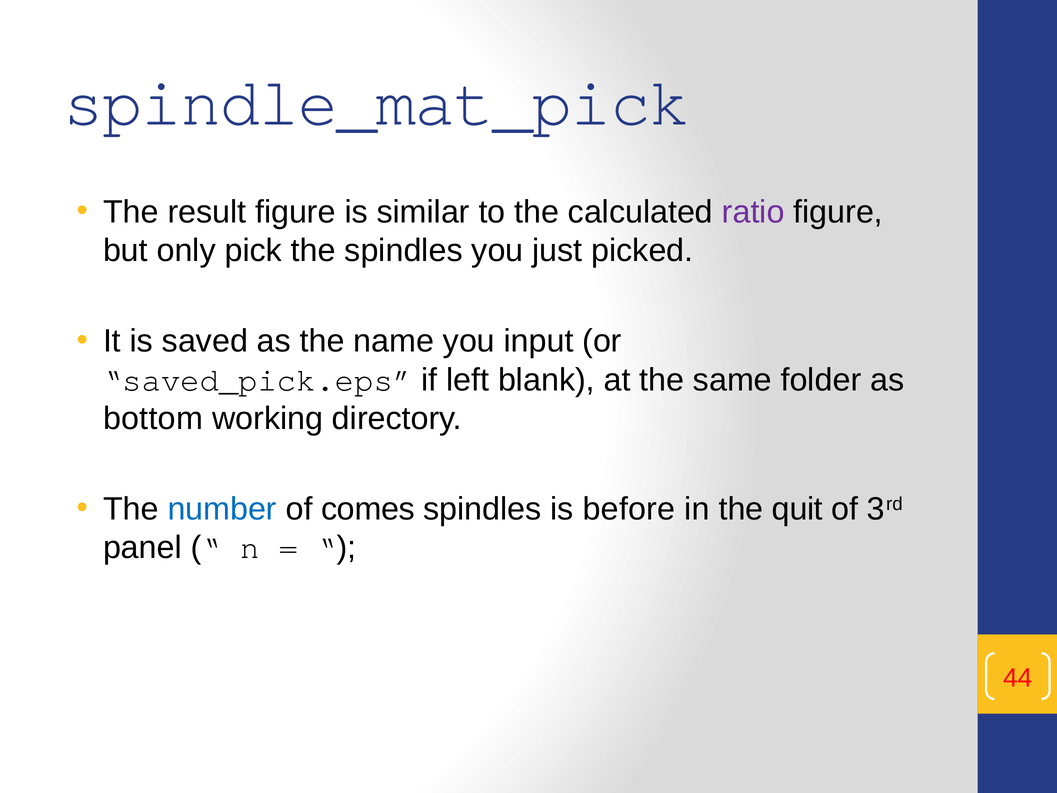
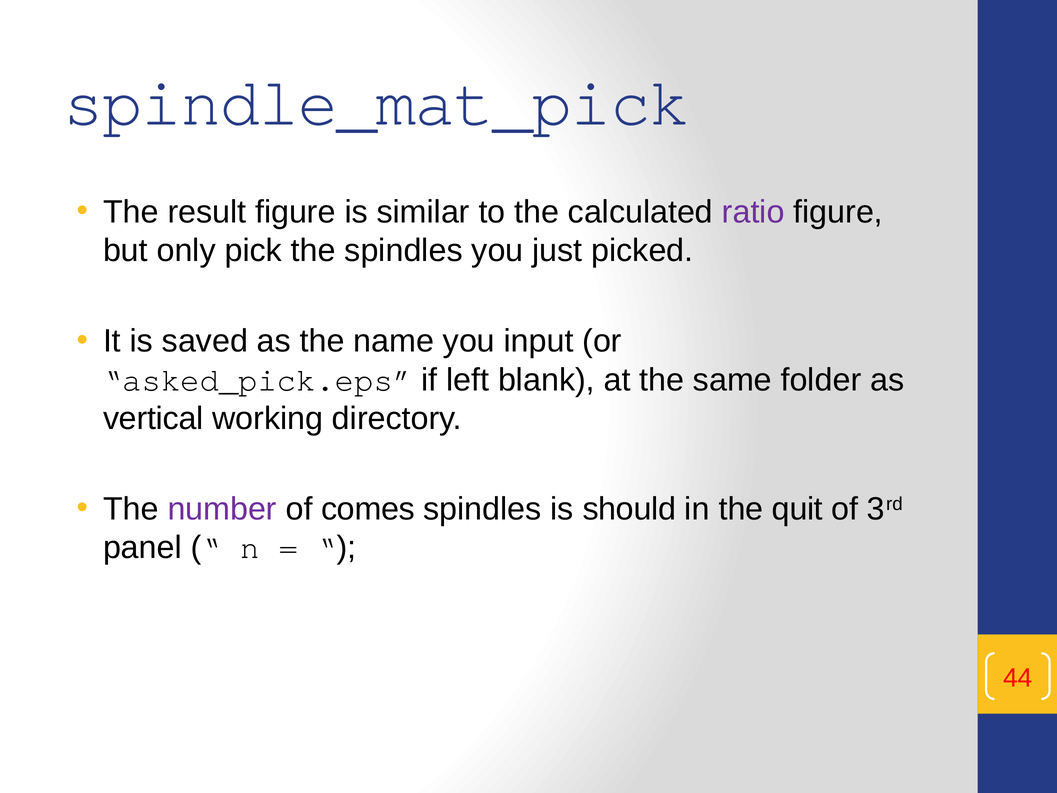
saved_pick.eps: saved_pick.eps -> asked_pick.eps (258, 380)
bottom: bottom -> vertical (153, 419)
number colour: blue -> purple (222, 509)
before: before -> should (629, 509)
